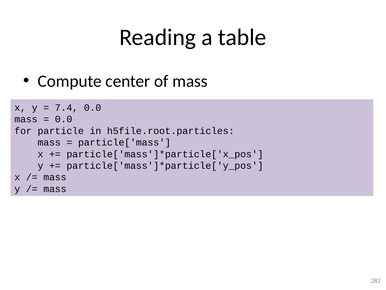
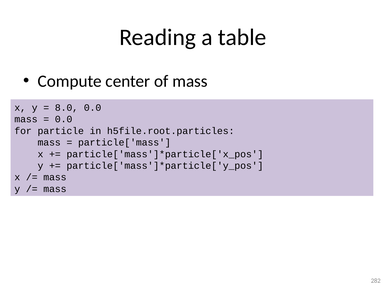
7.4: 7.4 -> 8.0 (67, 108)
